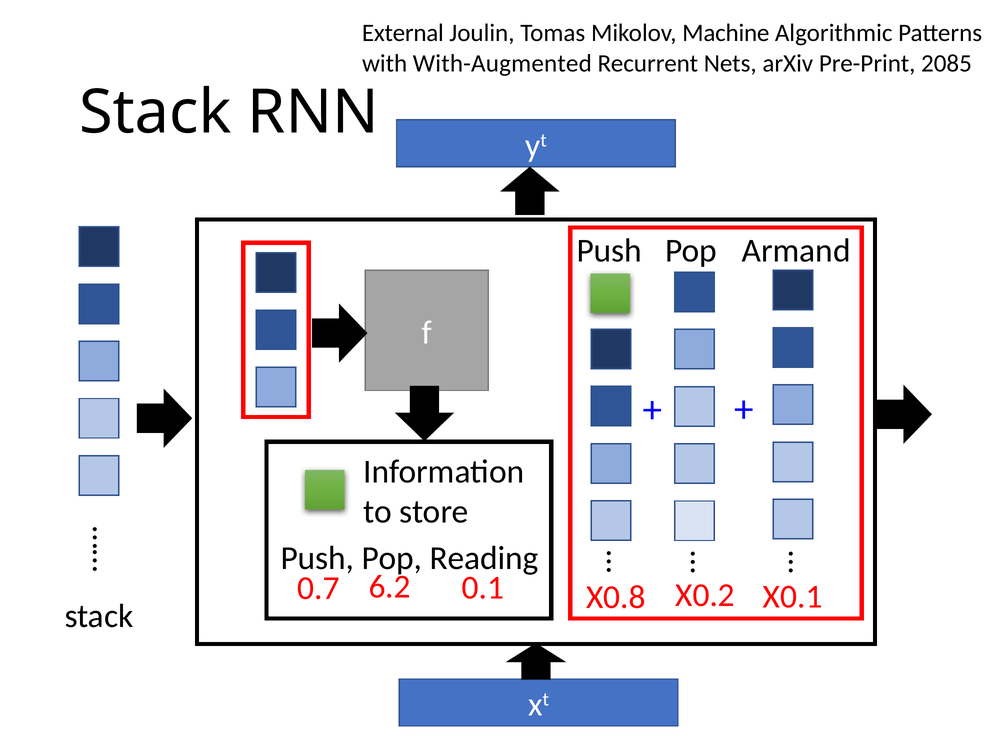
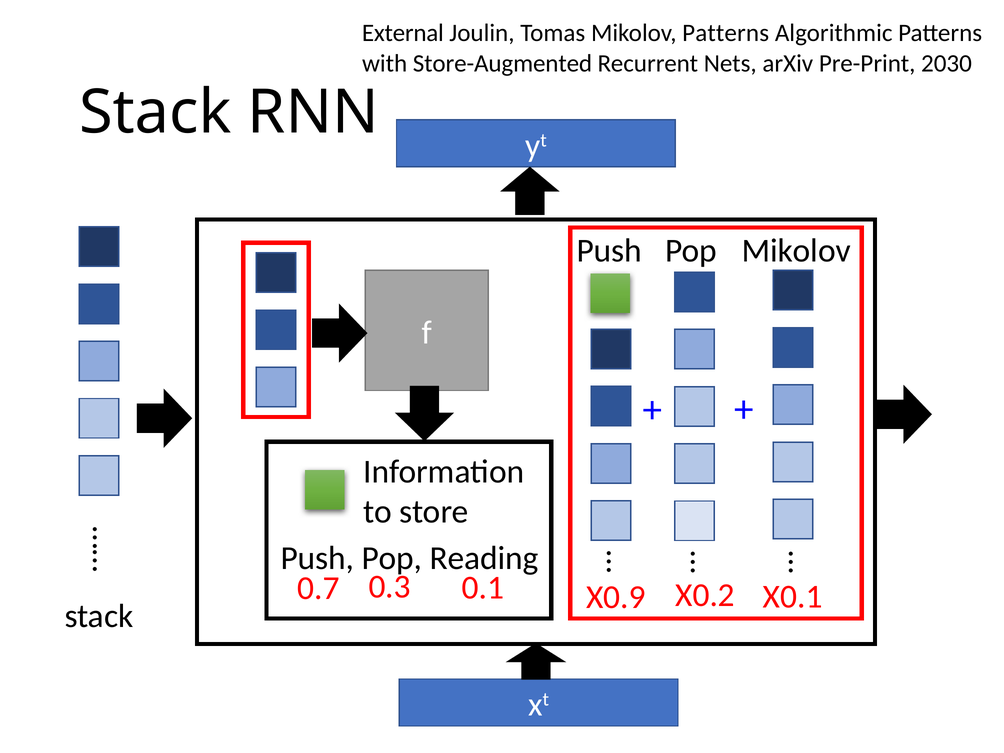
Mikolov Machine: Machine -> Patterns (726, 33)
With-Augmented: With-Augmented -> Store-Augmented (503, 63)
2085: 2085 -> 2030 (946, 63)
Pop Armand: Armand -> Mikolov (796, 251)
6.2: 6.2 -> 0.3 (390, 587)
X0.8: X0.8 -> X0.9 (616, 597)
